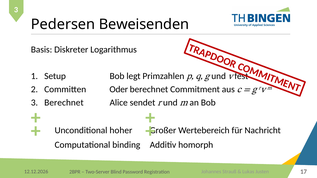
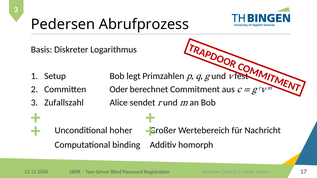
Beweisenden: Beweisenden -> Abrufprozess (144, 24)
3 Berechnet: Berechnet -> Zufallszahl (64, 103)
